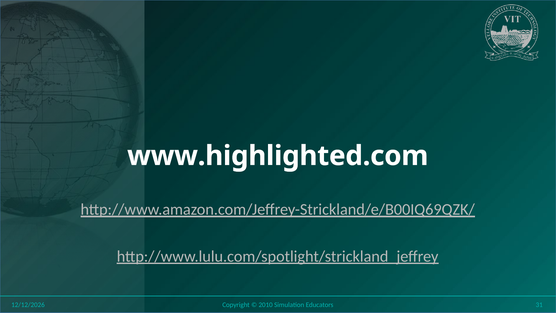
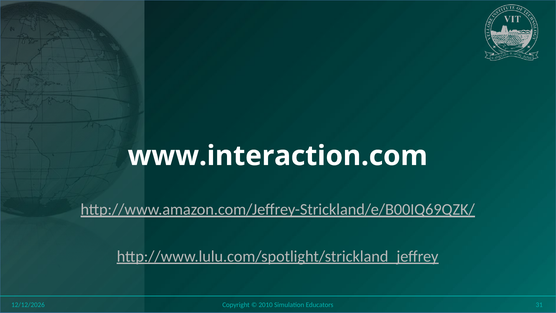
www.highlighted.com: www.highlighted.com -> www.interaction.com (278, 156)
